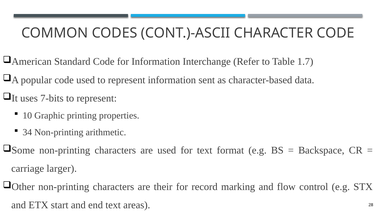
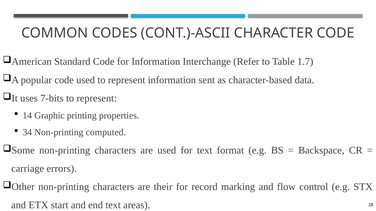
10: 10 -> 14 (27, 116)
arithmetic: arithmetic -> computed (106, 133)
larger: larger -> errors (62, 169)
